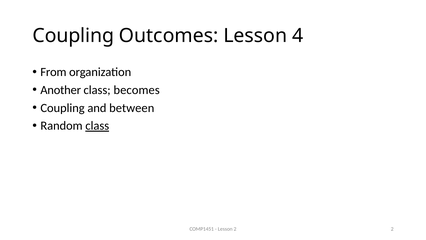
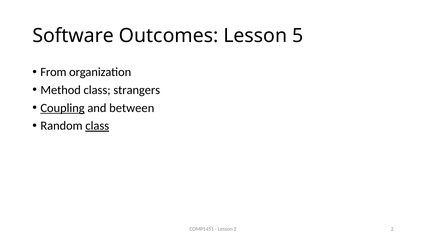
Coupling: Coupling -> Software (73, 36)
4: 4 -> 5 (298, 36)
Another: Another -> Method (61, 90)
becomes: becomes -> strangers (137, 90)
Coupling underline: none -> present (63, 108)
